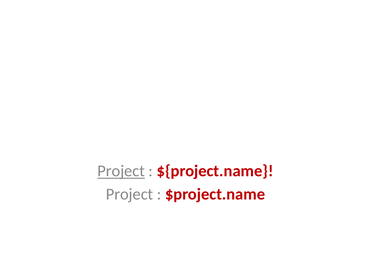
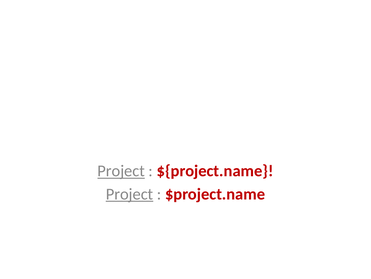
Project underline: none -> present (130, 194)
